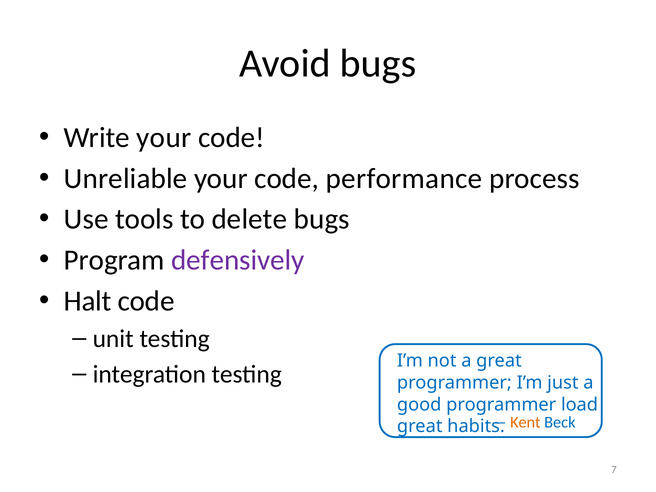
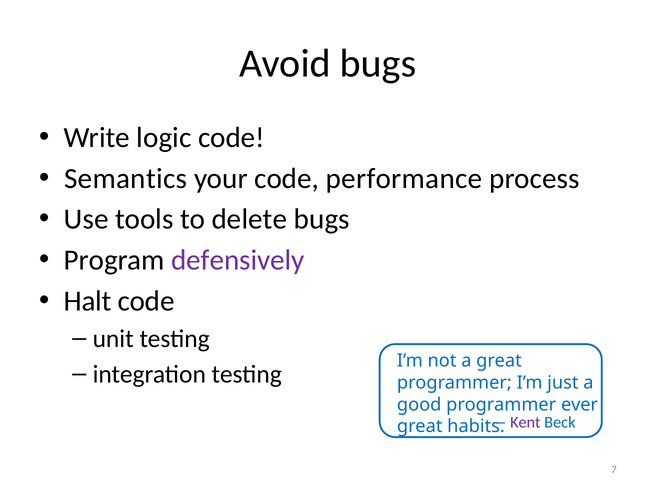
Write your: your -> logic (164, 138)
Unreliable: Unreliable -> Semantics (126, 179)
load: load -> ever (580, 405)
Kent colour: orange -> purple (525, 423)
